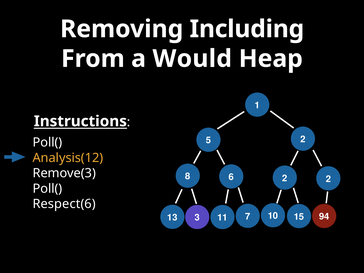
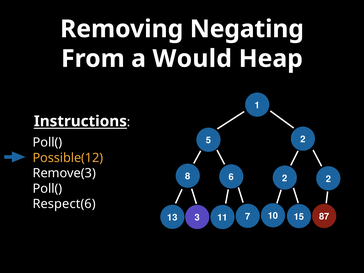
Including: Including -> Negating (247, 29)
Analysis(12: Analysis(12 -> Possible(12 (68, 158)
94: 94 -> 87 (324, 217)
